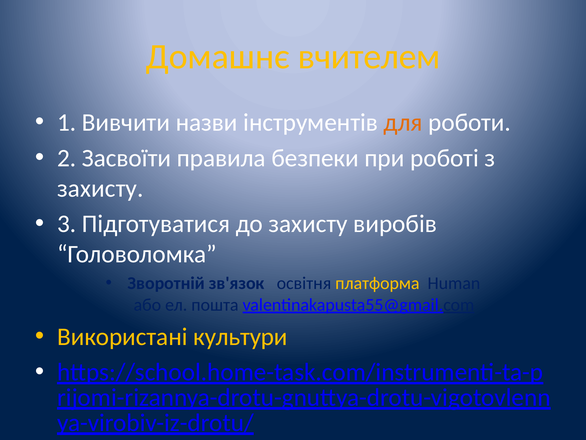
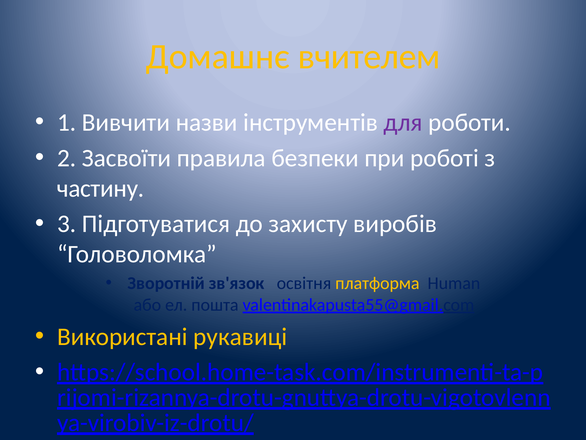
для colour: orange -> purple (403, 122)
захисту: захисту -> частину (101, 188)
культури: культури -> рукавиці (240, 336)
